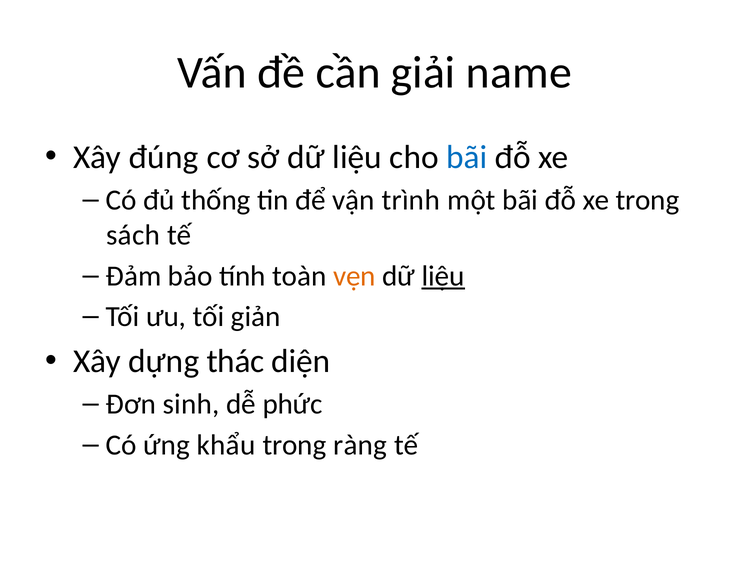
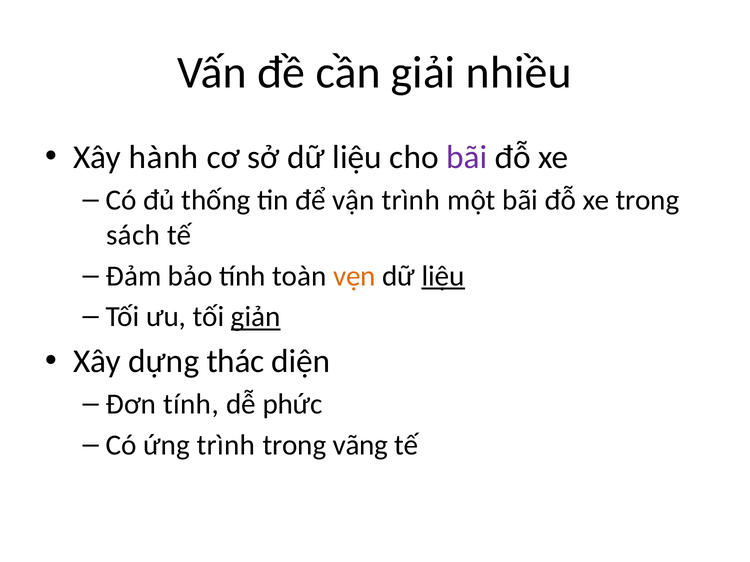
name: name -> nhiều (519, 73)
đúng: đúng -> hành (164, 157)
bãi colour: blue -> purple (467, 157)
giản underline: none -> present (256, 317)
Đơn sinh: sinh -> tính (191, 405)
ứng khẩu: khẩu -> trình (226, 446)
ràng: ràng -> vãng (360, 446)
